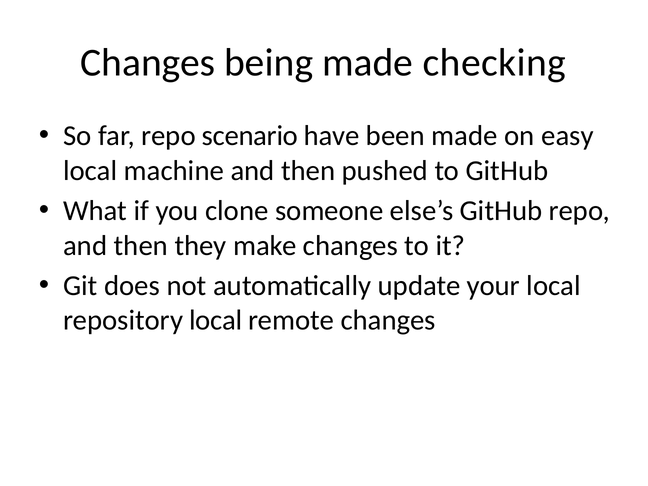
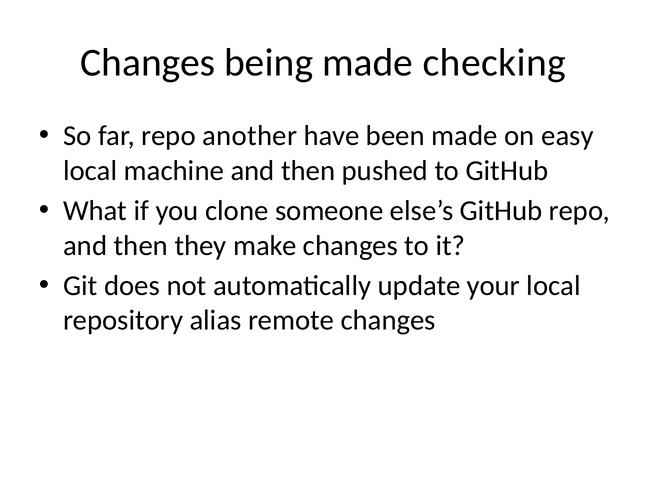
scenario: scenario -> another (250, 136)
repository local: local -> alias (216, 320)
